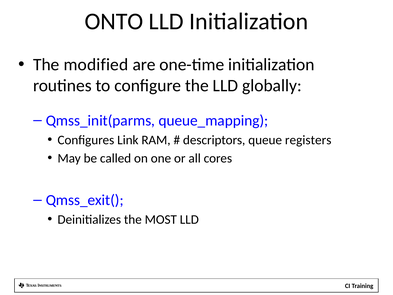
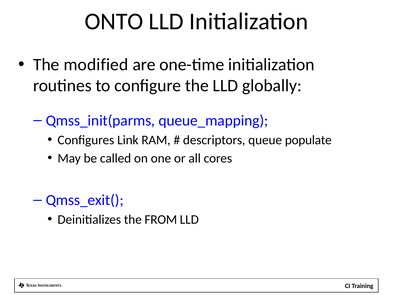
registers: registers -> populate (308, 140)
MOST: MOST -> FROM (161, 219)
